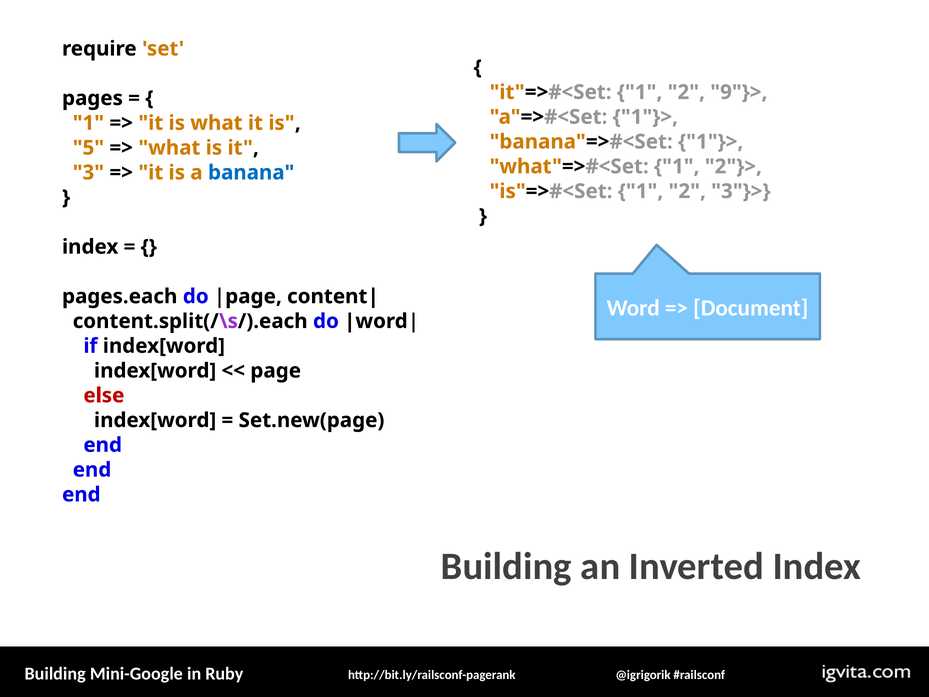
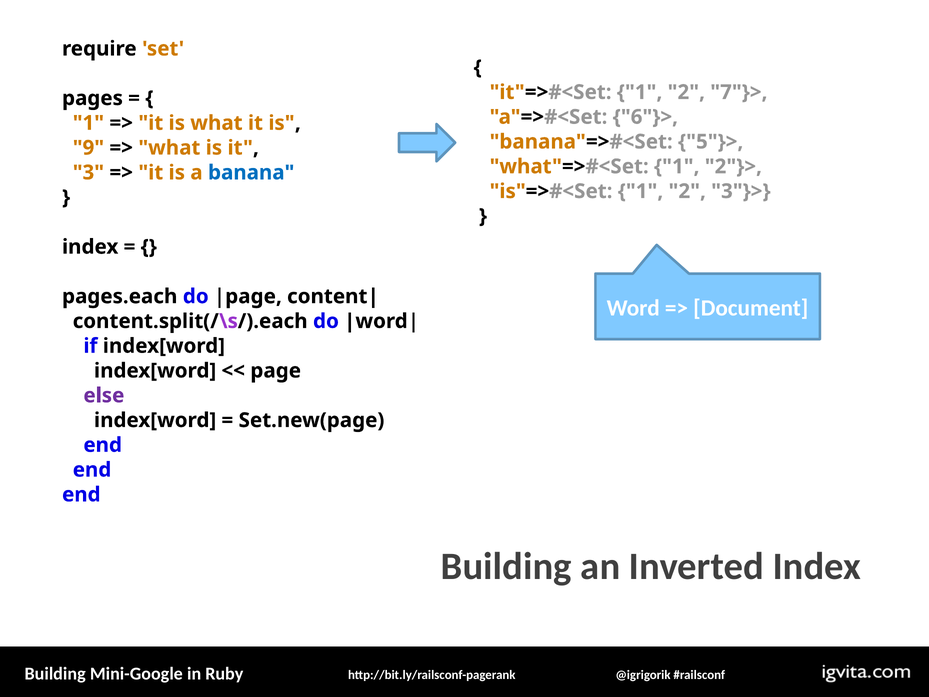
9"}>: 9"}> -> 7"}> (739, 92)
1"}>: 1"}> -> 6"}> (645, 117)
1"}>: 1"}> -> 5"}> (711, 142)
5: 5 -> 9 (88, 148)
else colour: red -> purple (104, 395)
